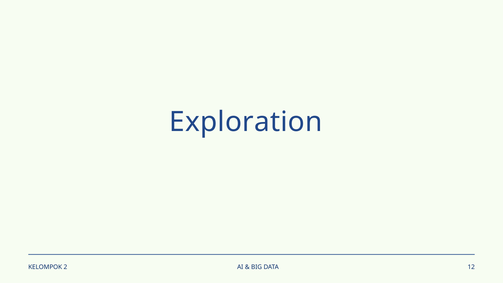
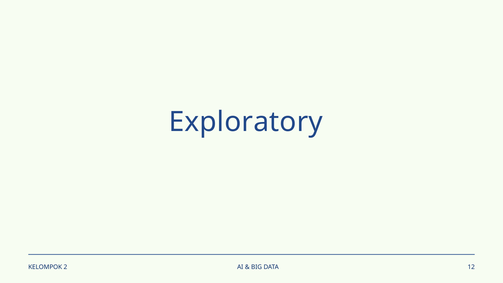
Exploration: Exploration -> Exploratory (246, 122)
